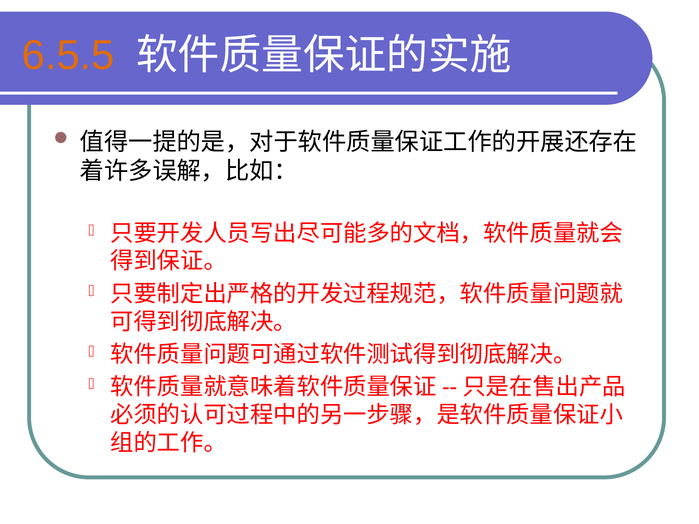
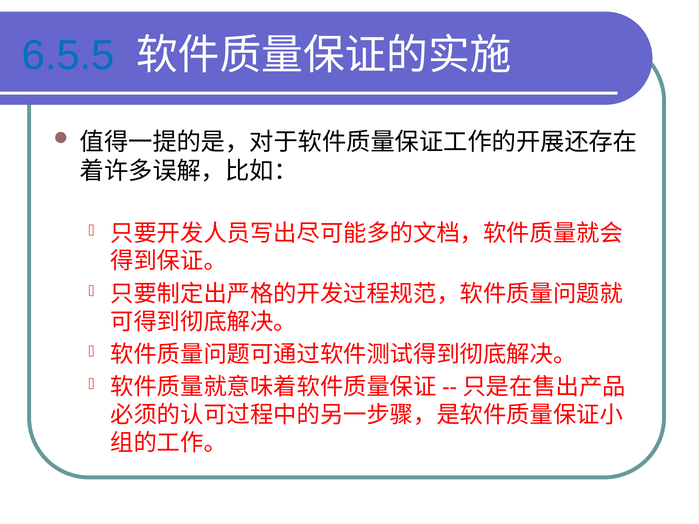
6.5.5 colour: orange -> blue (68, 55)
